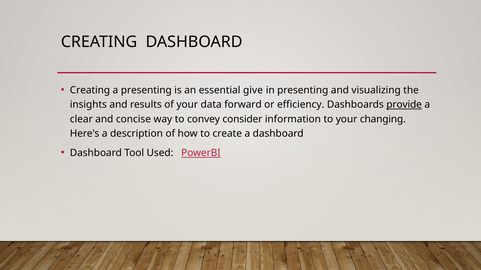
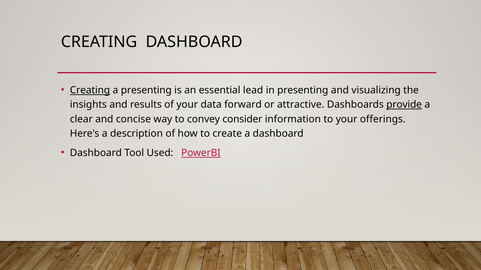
Creating underline: none -> present (90, 90)
give: give -> lead (253, 90)
efficiency: efficiency -> attractive (301, 105)
changing: changing -> offerings (383, 119)
